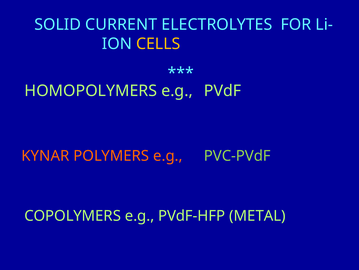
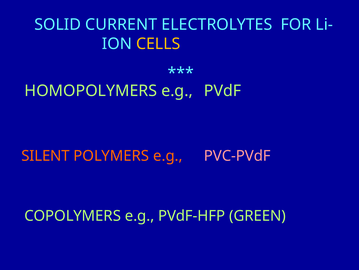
KYNAR: KYNAR -> SILENT (46, 155)
PVC-PVdF colour: light green -> pink (237, 155)
METAL: METAL -> GREEN (257, 215)
